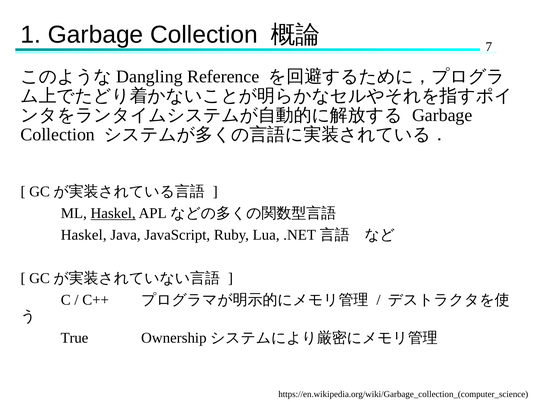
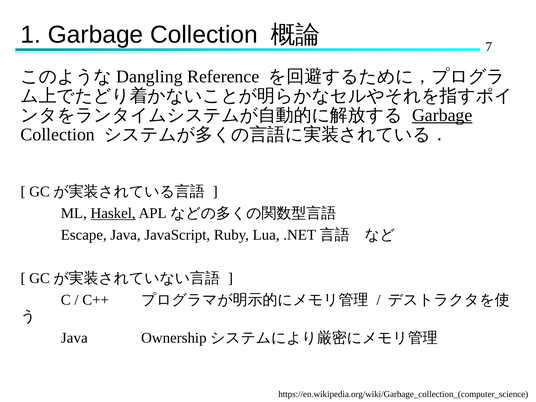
Garbage underline: none -> present (442, 115)
Haskel: Haskel -> Escape (84, 235)
True: True -> Java (74, 338)
